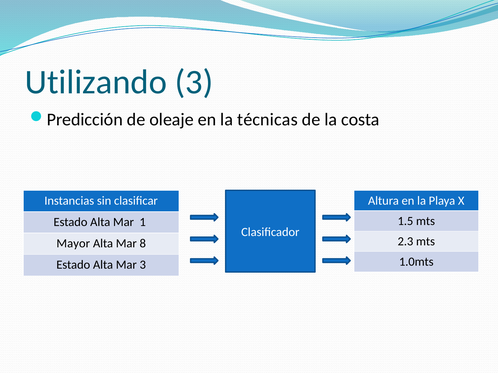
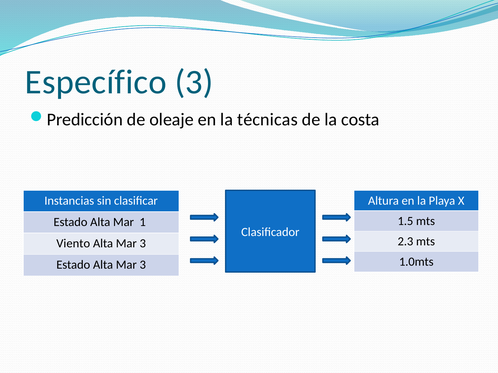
Utilizando: Utilizando -> Específico (96, 82)
Mayor: Mayor -> Viento (73, 244)
8: 8 -> 3 (143, 244)
